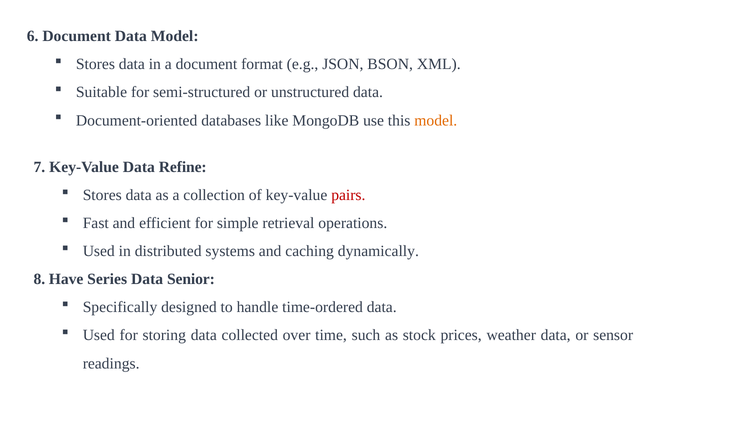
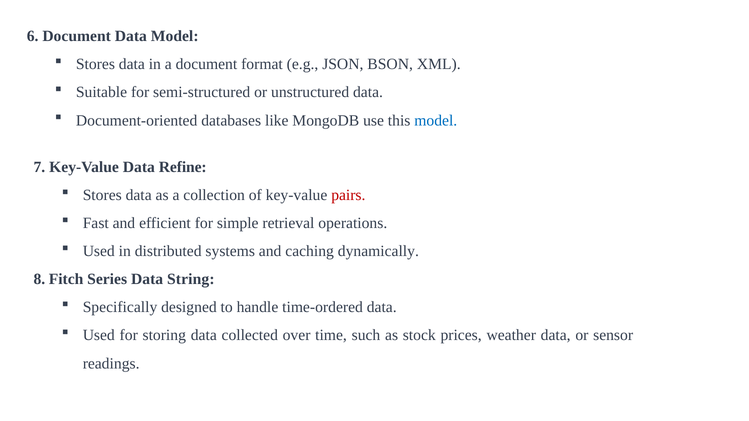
model colour: orange -> blue (436, 120)
Have: Have -> Fitch (66, 279)
Senior: Senior -> String (191, 279)
